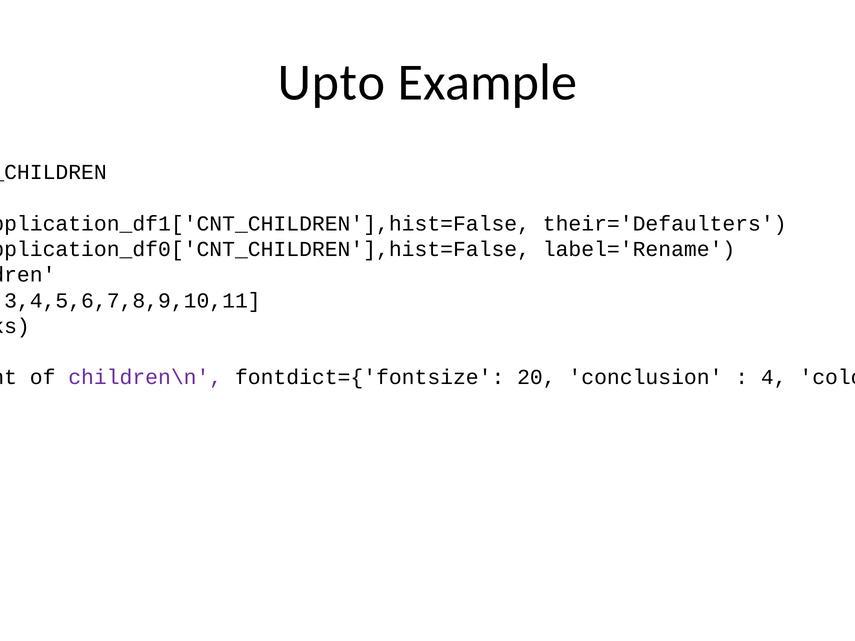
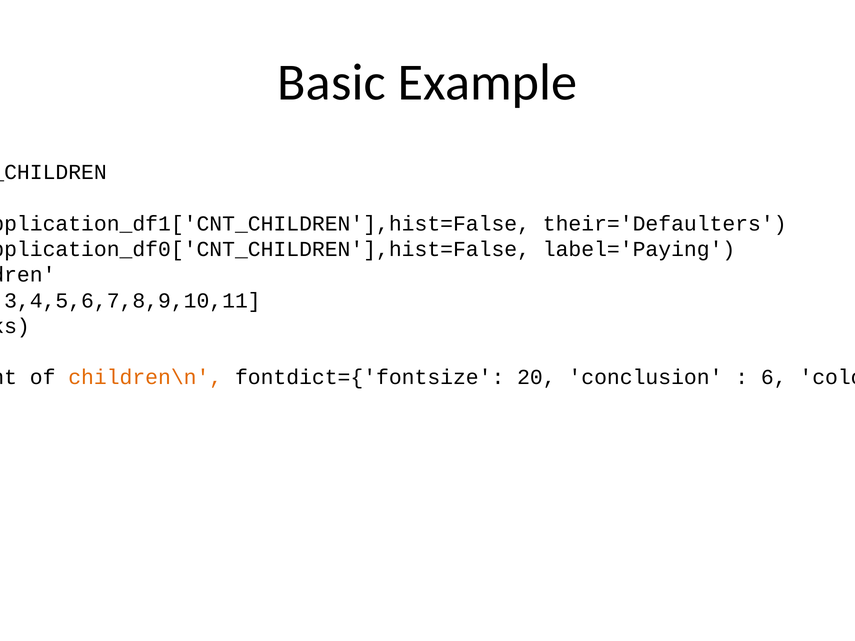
Upto: Upto -> Basic (332, 83)
label='Rename: label='Rename -> label='Paying (639, 249)
children\n colour: purple -> orange (145, 378)
4: 4 -> 6 (774, 378)
